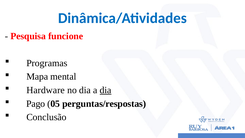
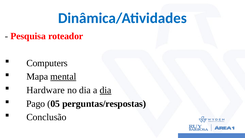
funcione: funcione -> roteador (66, 36)
Programas: Programas -> Computers (47, 63)
mental underline: none -> present (63, 77)
